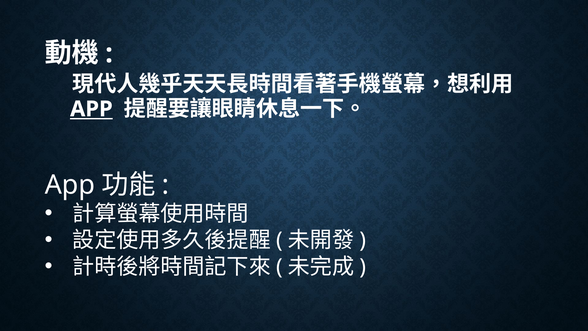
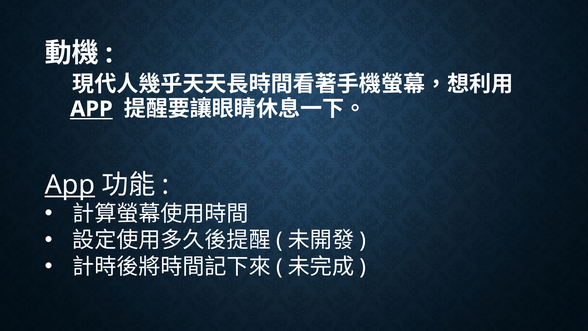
App underline: none -> present (70, 185)
